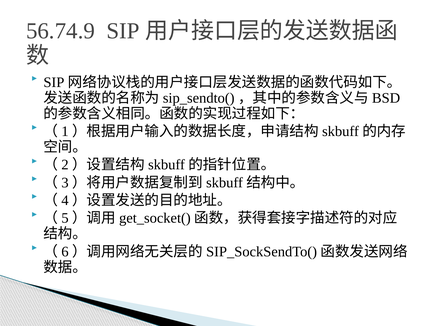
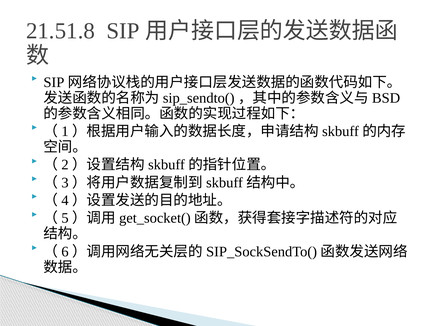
56.74.9: 56.74.9 -> 21.51.8 (60, 31)
